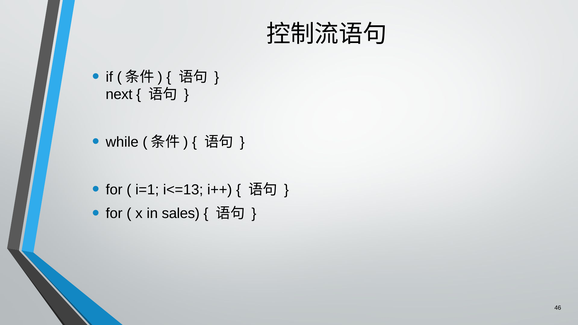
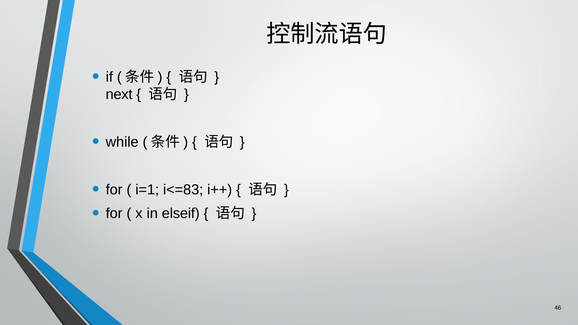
i<=13: i<=13 -> i<=83 (183, 190)
sales: sales -> elseif (181, 214)
